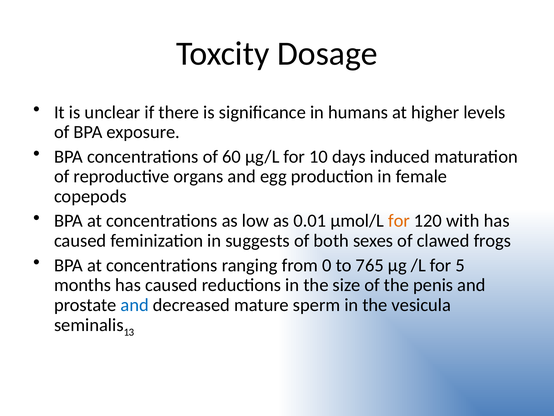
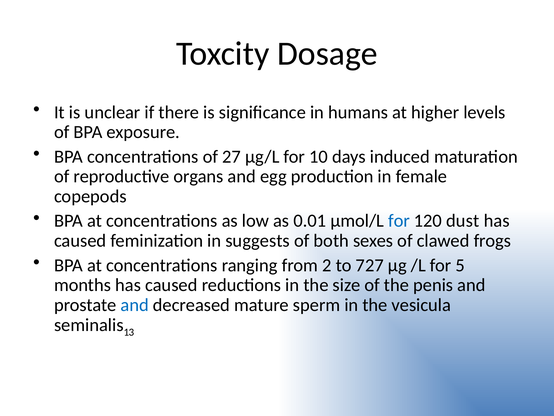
60: 60 -> 27 (232, 156)
for colour: orange -> blue (399, 221)
with: with -> dust (463, 221)
0: 0 -> 2 (327, 265)
765: 765 -> 727 (370, 265)
